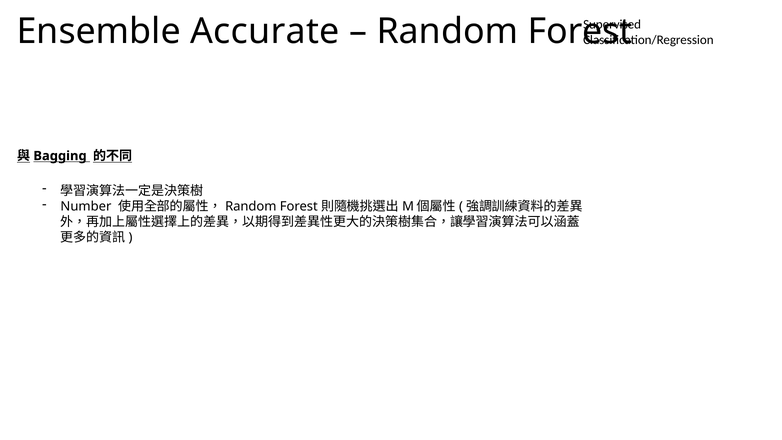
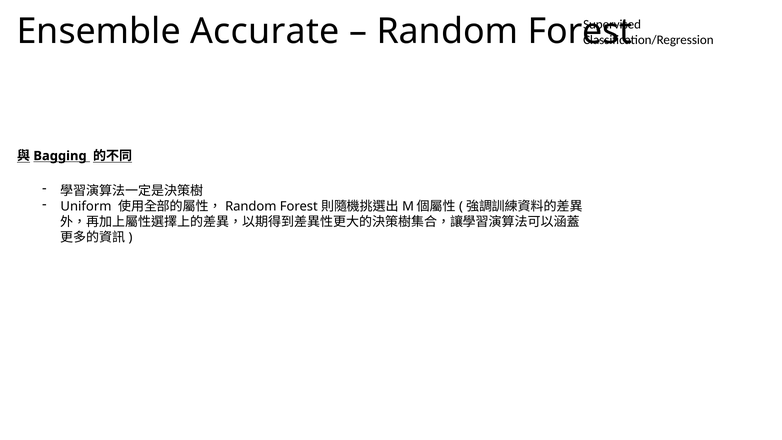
Number: Number -> Uniform (86, 206)
